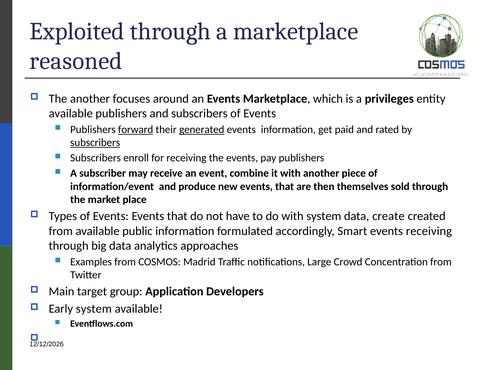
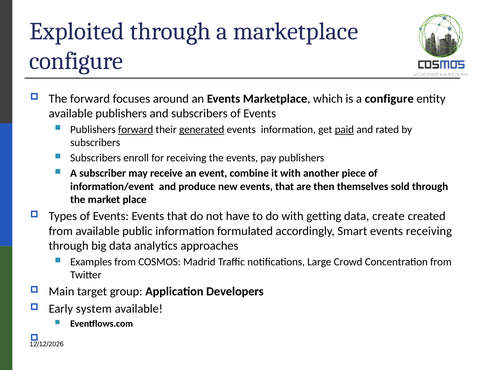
reasoned: reasoned -> configure (76, 61)
The another: another -> forward (90, 99)
a privileges: privileges -> configure (389, 99)
paid underline: none -> present (344, 129)
subscribers underline: present -> none (95, 143)
with system: system -> getting (324, 216)
